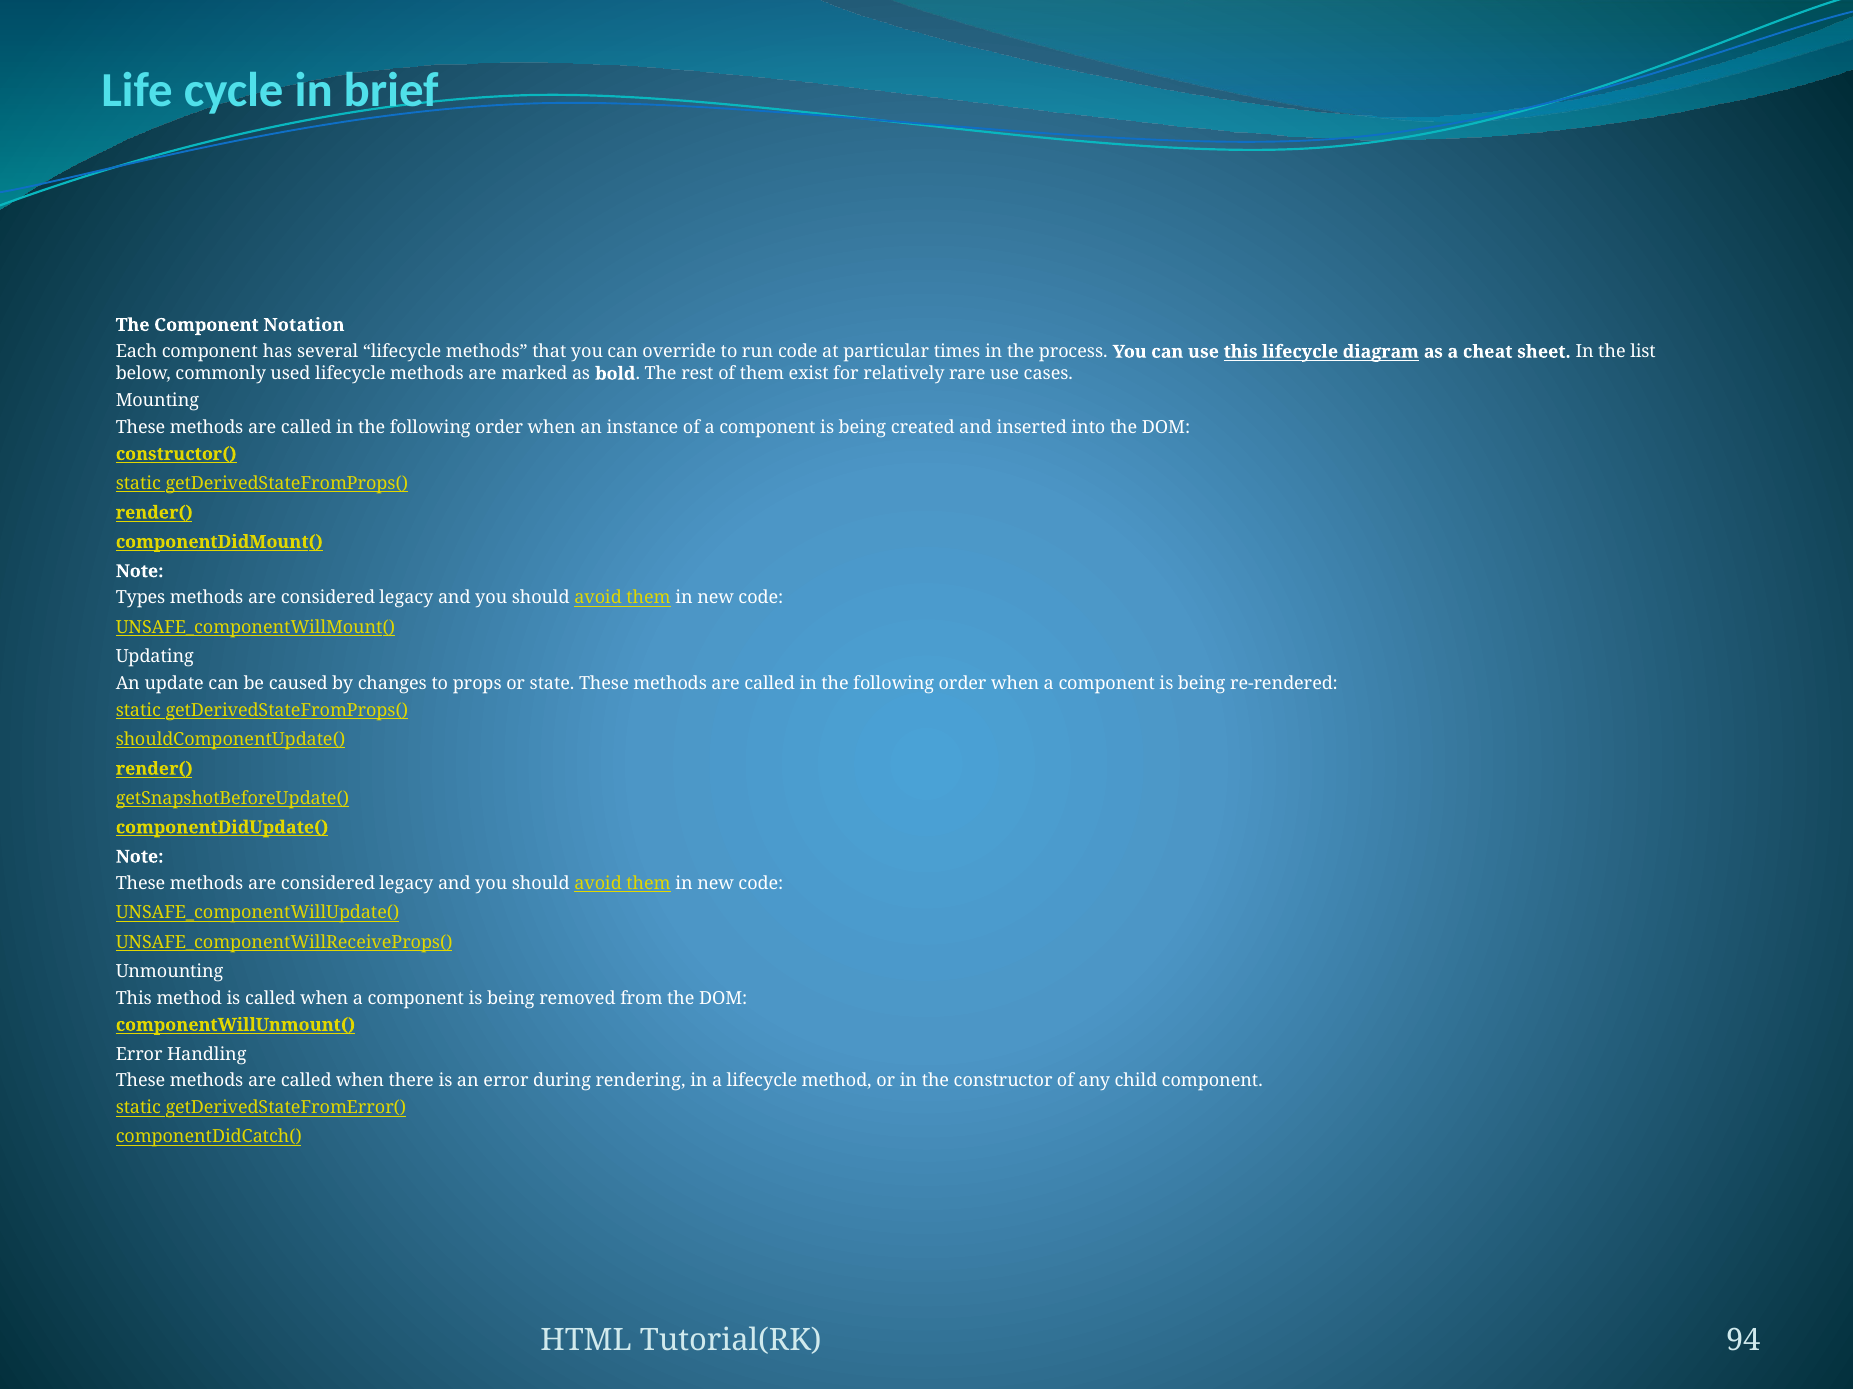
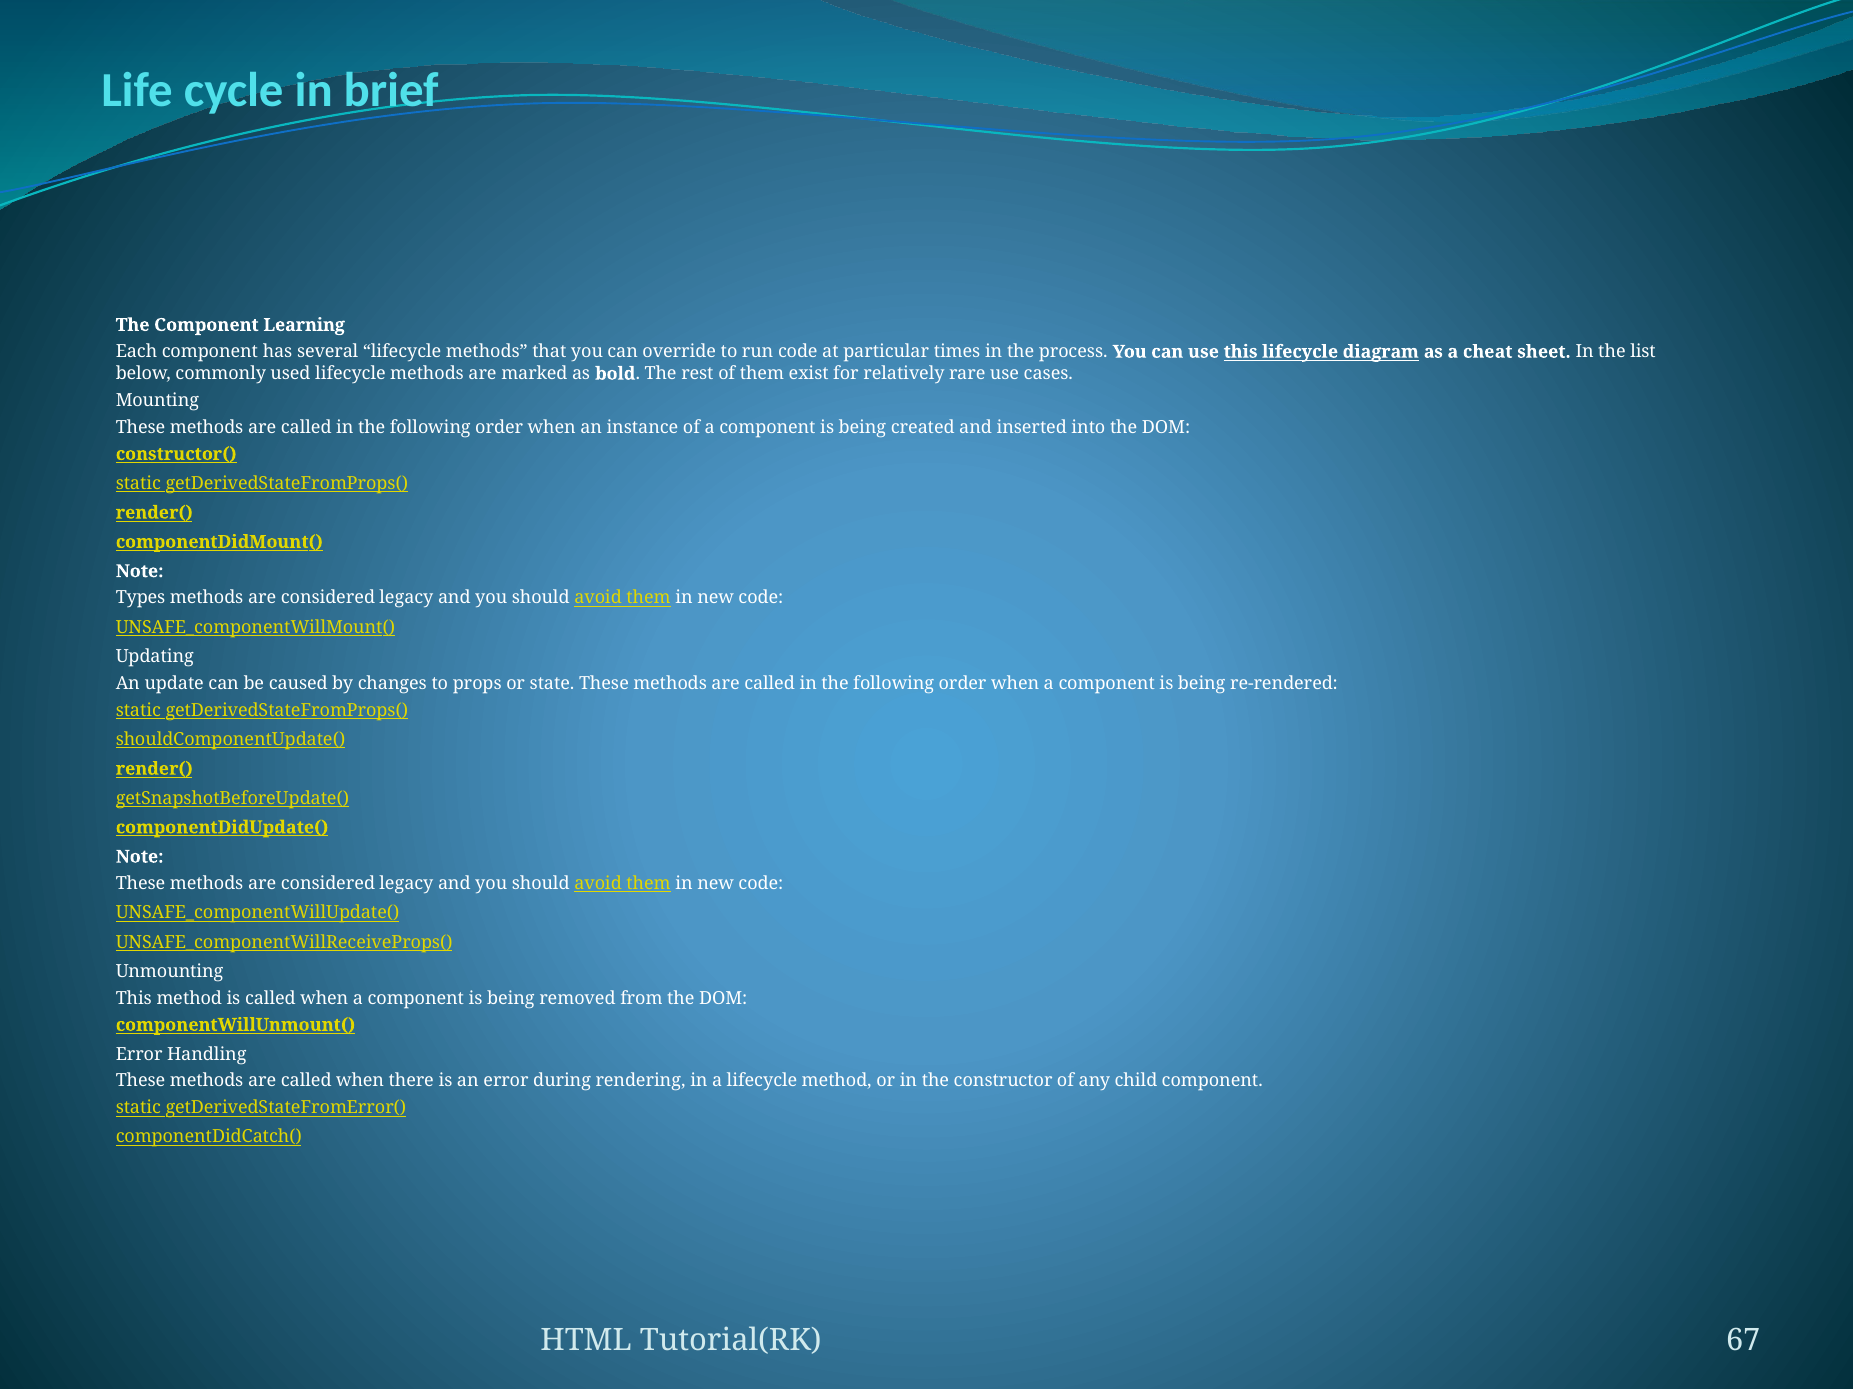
Notation: Notation -> Learning (304, 325)
94: 94 -> 67 (1743, 1341)
